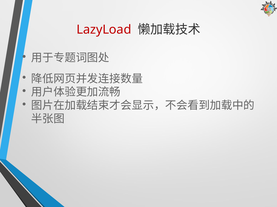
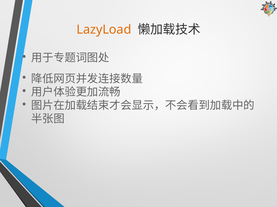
LazyLoad colour: red -> orange (104, 30)
